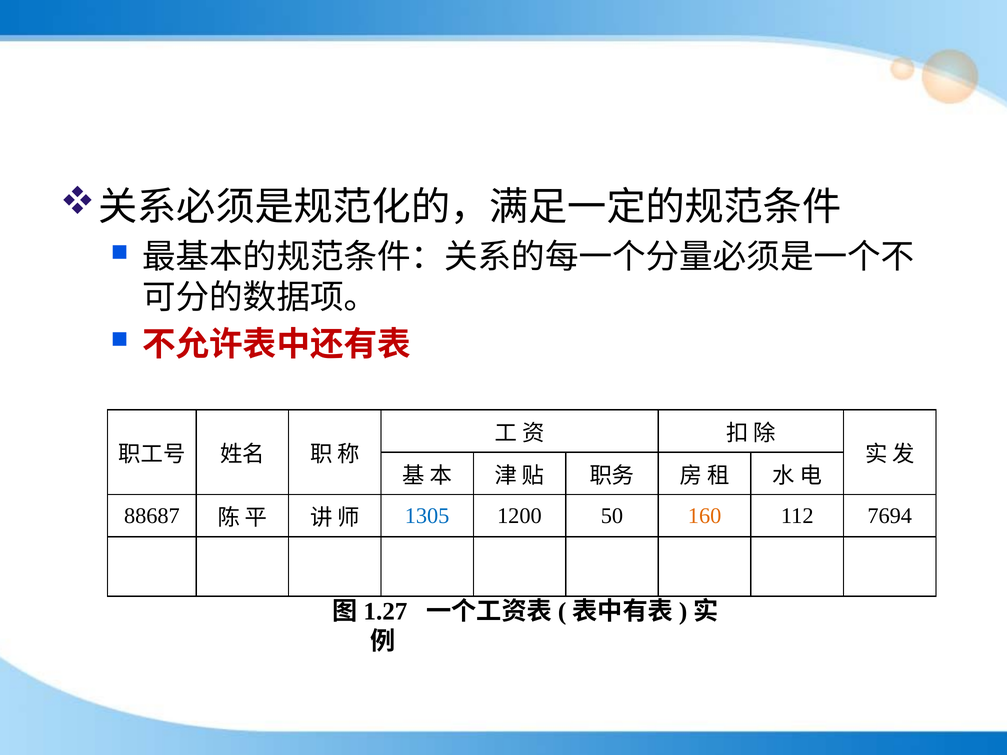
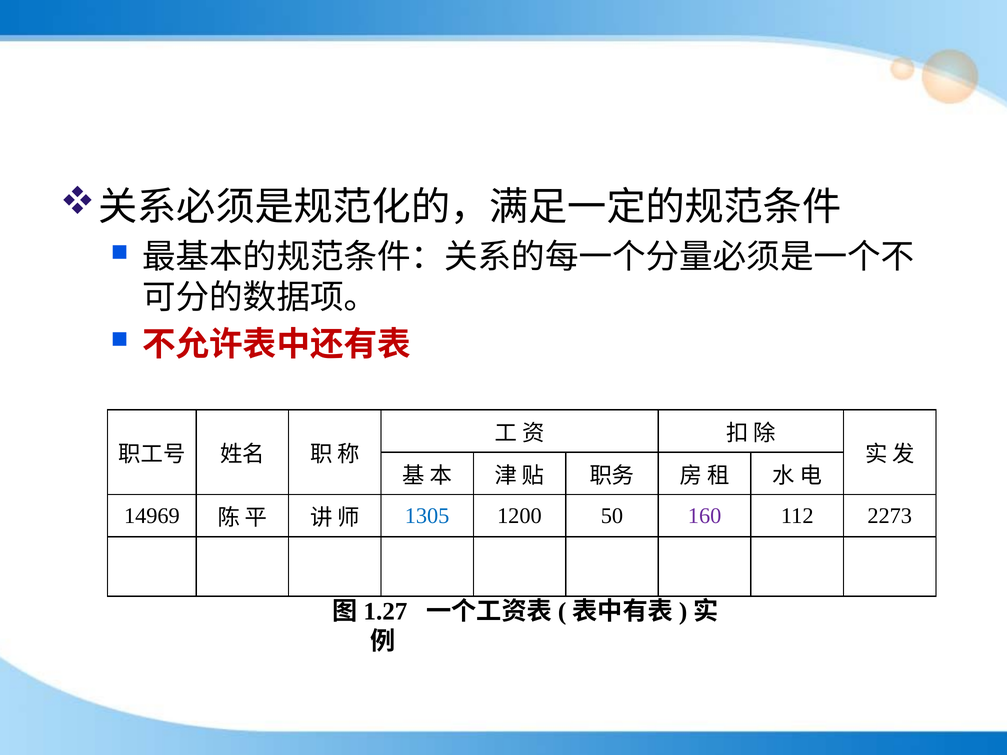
88687: 88687 -> 14969 (152, 516)
160 colour: orange -> purple (705, 516)
7694: 7694 -> 2273 (890, 516)
